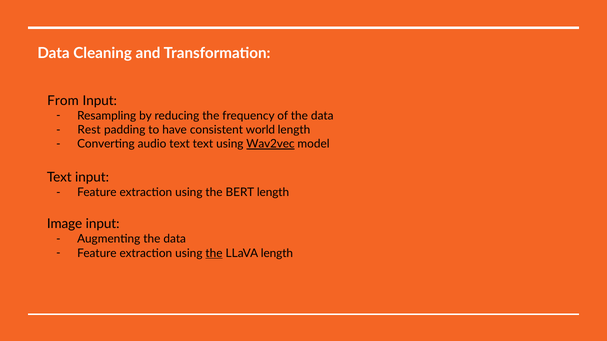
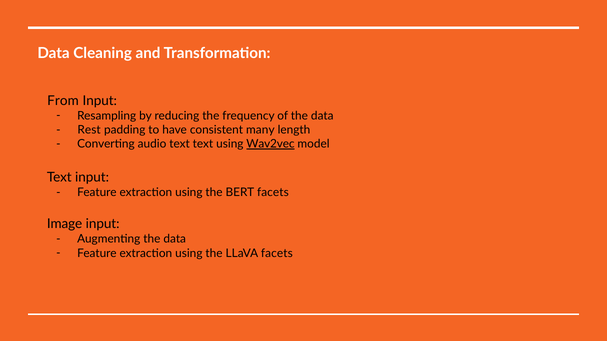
world: world -> many (260, 130)
BERT length: length -> facets (273, 193)
the underline: present -> none (214, 253)
LLaVA length: length -> facets (277, 253)
